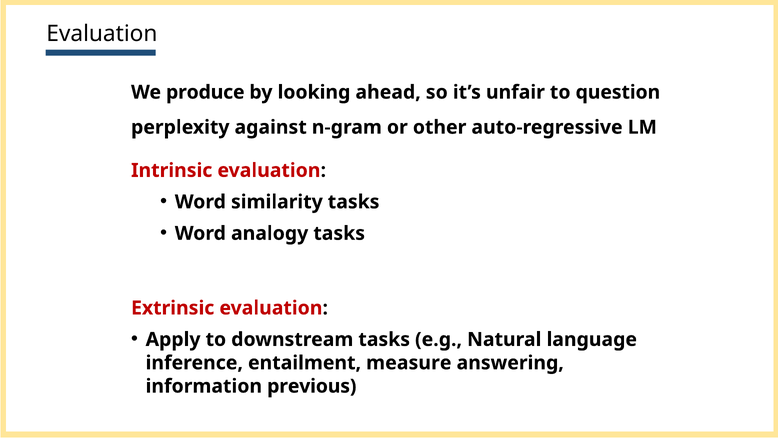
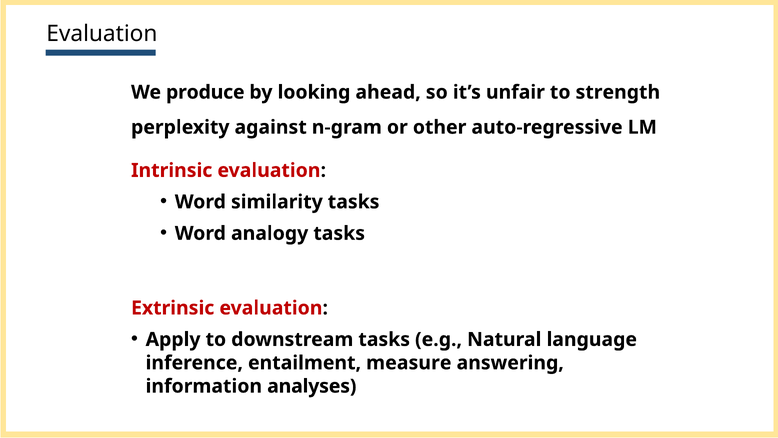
question: question -> strength (618, 92)
previous: previous -> analyses (312, 386)
